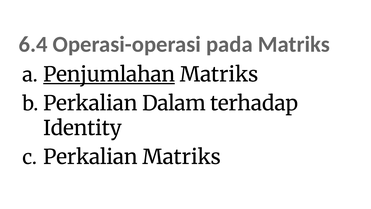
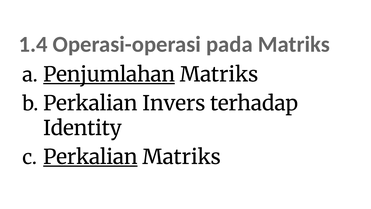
6.4: 6.4 -> 1.4 (33, 44)
Dalam: Dalam -> Invers (174, 103)
Perkalian underline: none -> present (90, 157)
